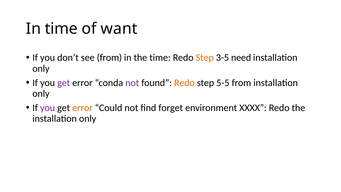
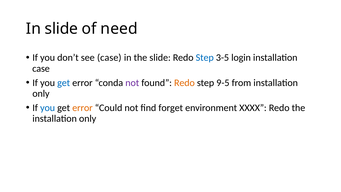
In time: time -> slide (61, 29)
want: want -> need (119, 29)
see from: from -> case (109, 58)
the time: time -> slide (160, 58)
Step colour: orange -> blue (205, 58)
need: need -> login (241, 58)
only: only -> case (41, 68)
get colour: purple -> blue (64, 83)
5-5: 5-5 -> 9-5 (223, 83)
you colour: purple -> blue (48, 108)
